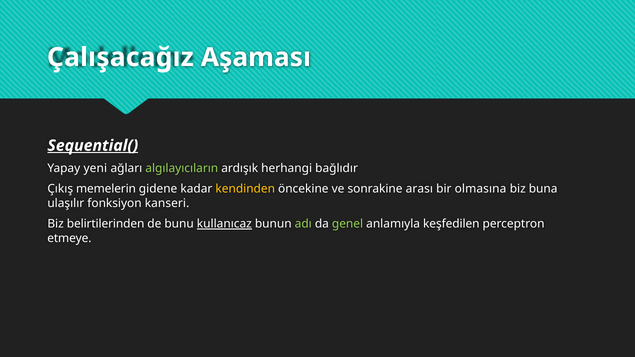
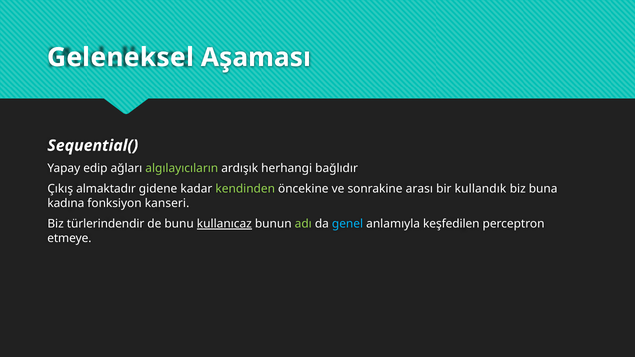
Çalışacağız: Çalışacağız -> Geleneksel (120, 57)
Sequential( underline: present -> none (93, 146)
yeni: yeni -> edip (95, 168)
memelerin: memelerin -> almaktadır (106, 189)
kendinden colour: yellow -> light green (245, 189)
olmasına: olmasına -> kullandık (481, 189)
ulaşılır: ulaşılır -> kadına (66, 203)
belirtilerinden: belirtilerinden -> türlerindendir (106, 224)
genel colour: light green -> light blue (348, 224)
